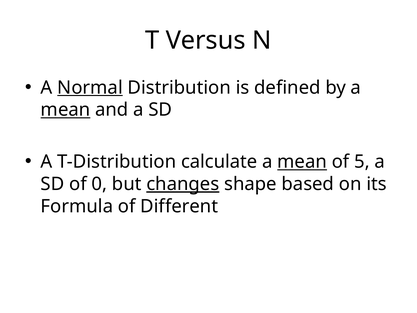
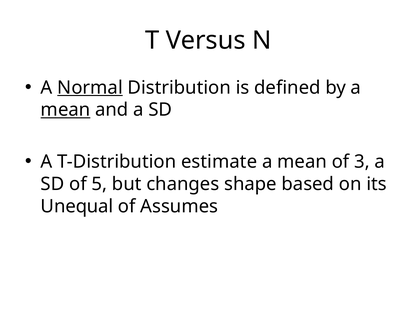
calculate: calculate -> estimate (219, 162)
mean underline: present -> none (302, 162)
5: 5 -> 3 (362, 162)
0: 0 -> 5 (99, 184)
changes underline: present -> none (183, 184)
Formula: Formula -> Unequal (77, 206)
Different: Different -> Assumes (179, 206)
